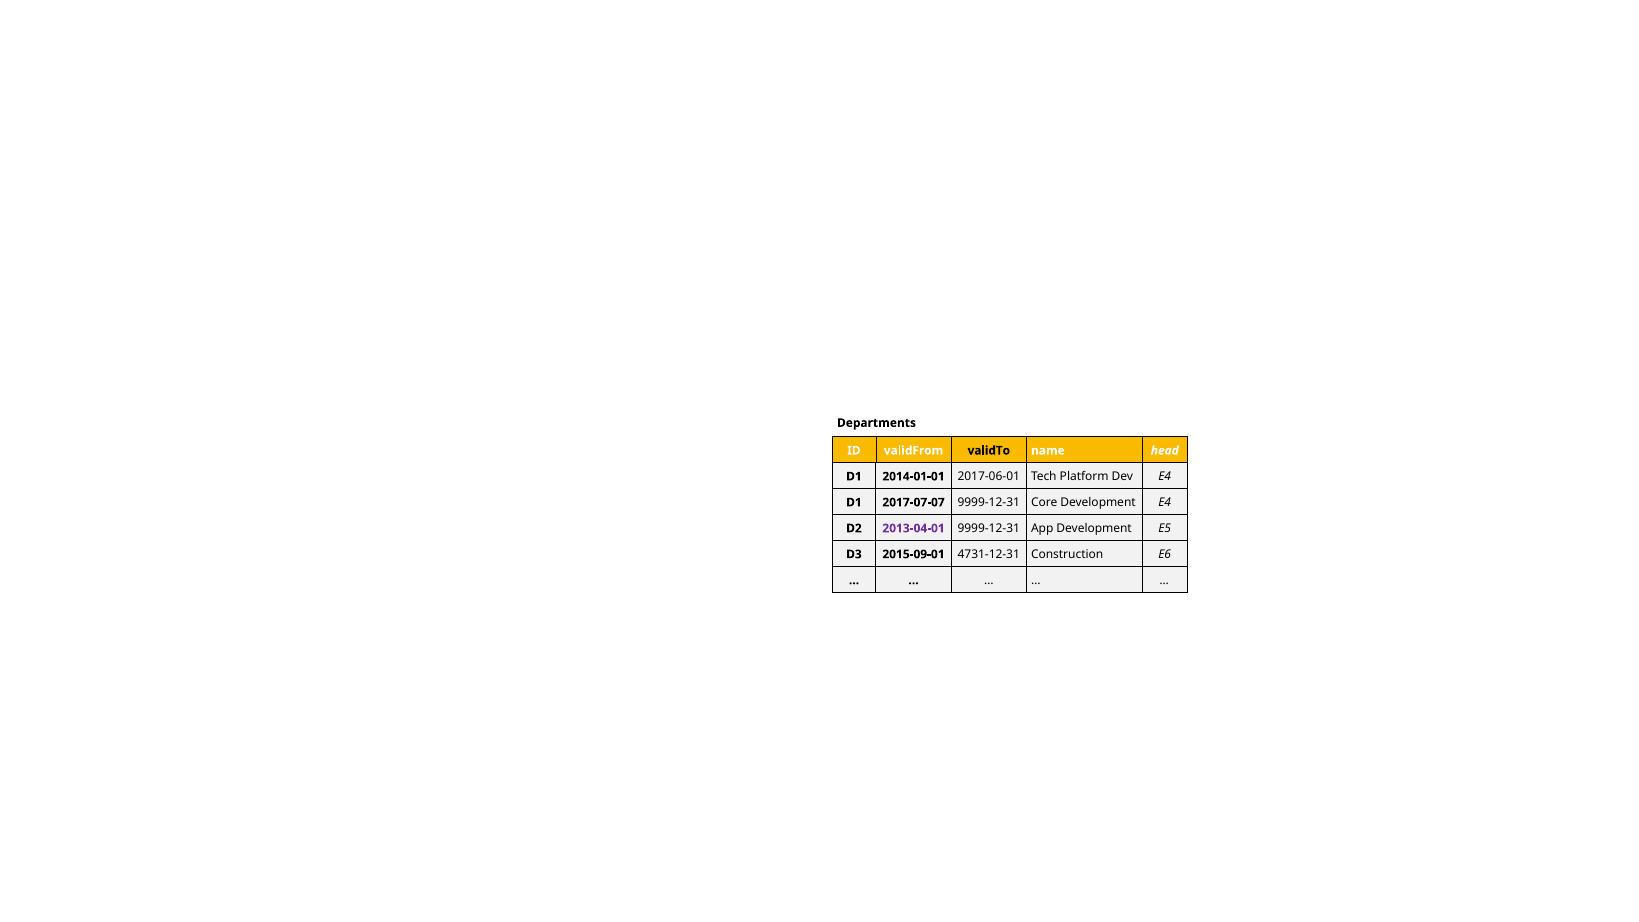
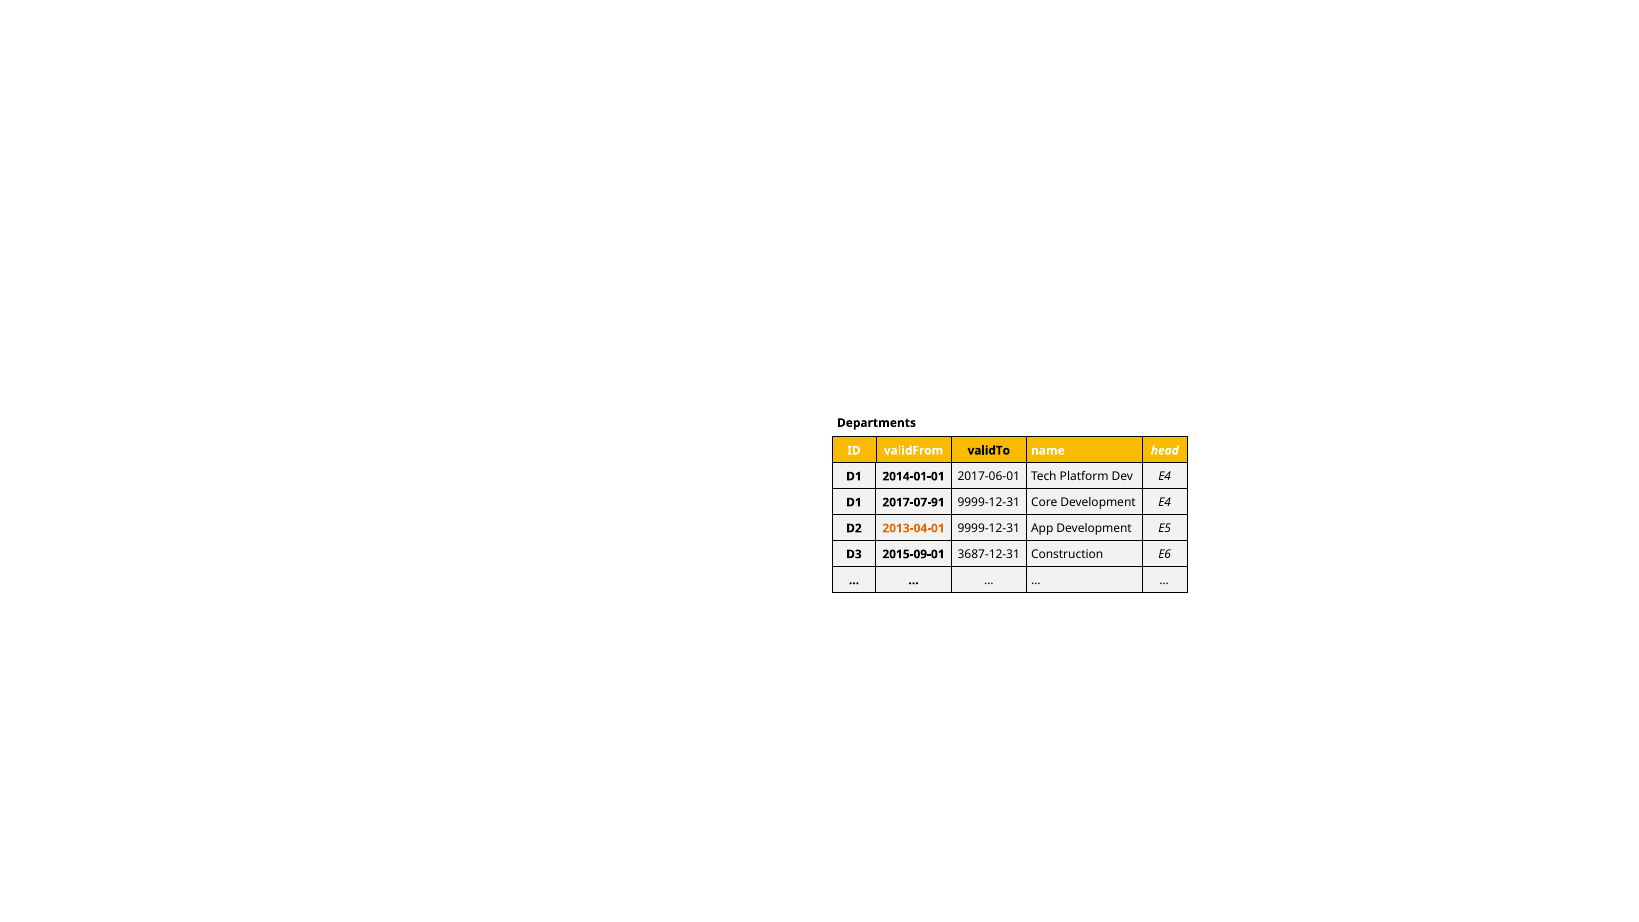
2017-07-07: 2017-07-07 -> 2017-07-91 (914, 502)
2013-04-01 colour: purple -> orange (914, 528)
4731-12-31: 4731-12-31 -> 3687-12-31 (989, 554)
